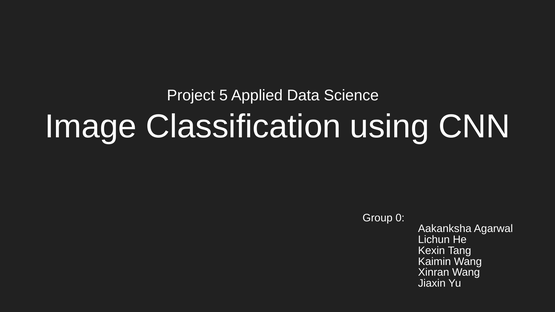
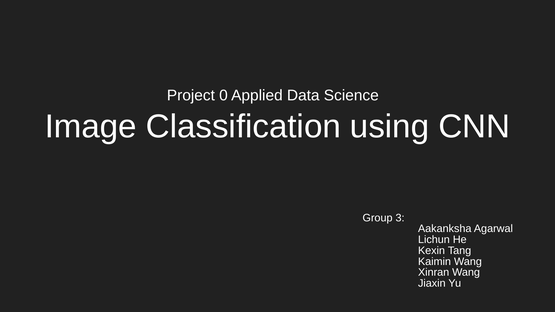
5: 5 -> 0 (224, 95)
0: 0 -> 3 (400, 218)
